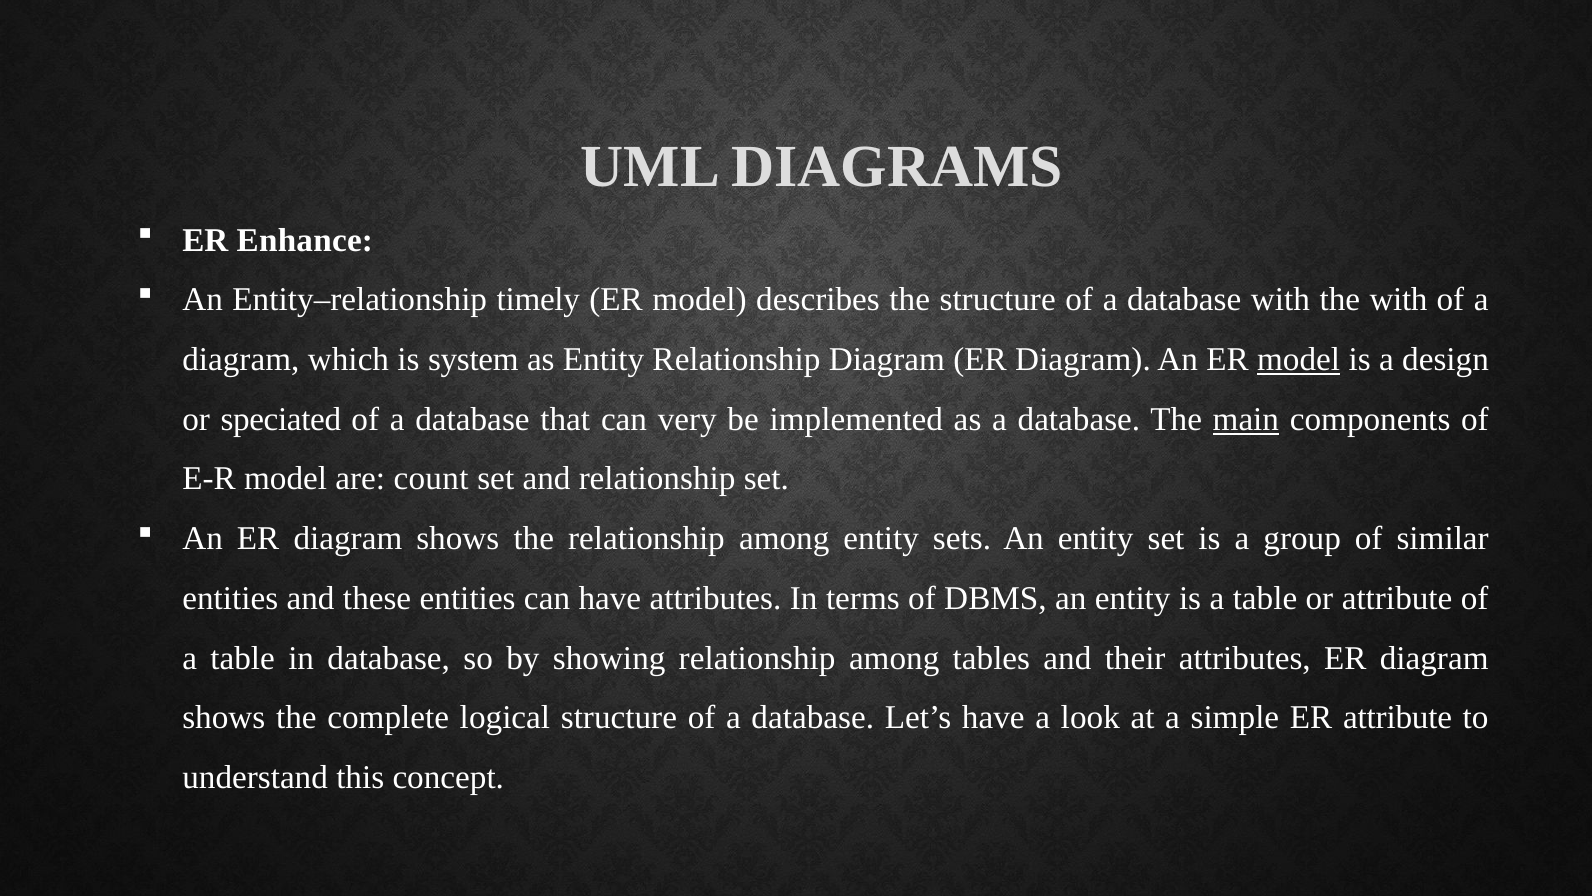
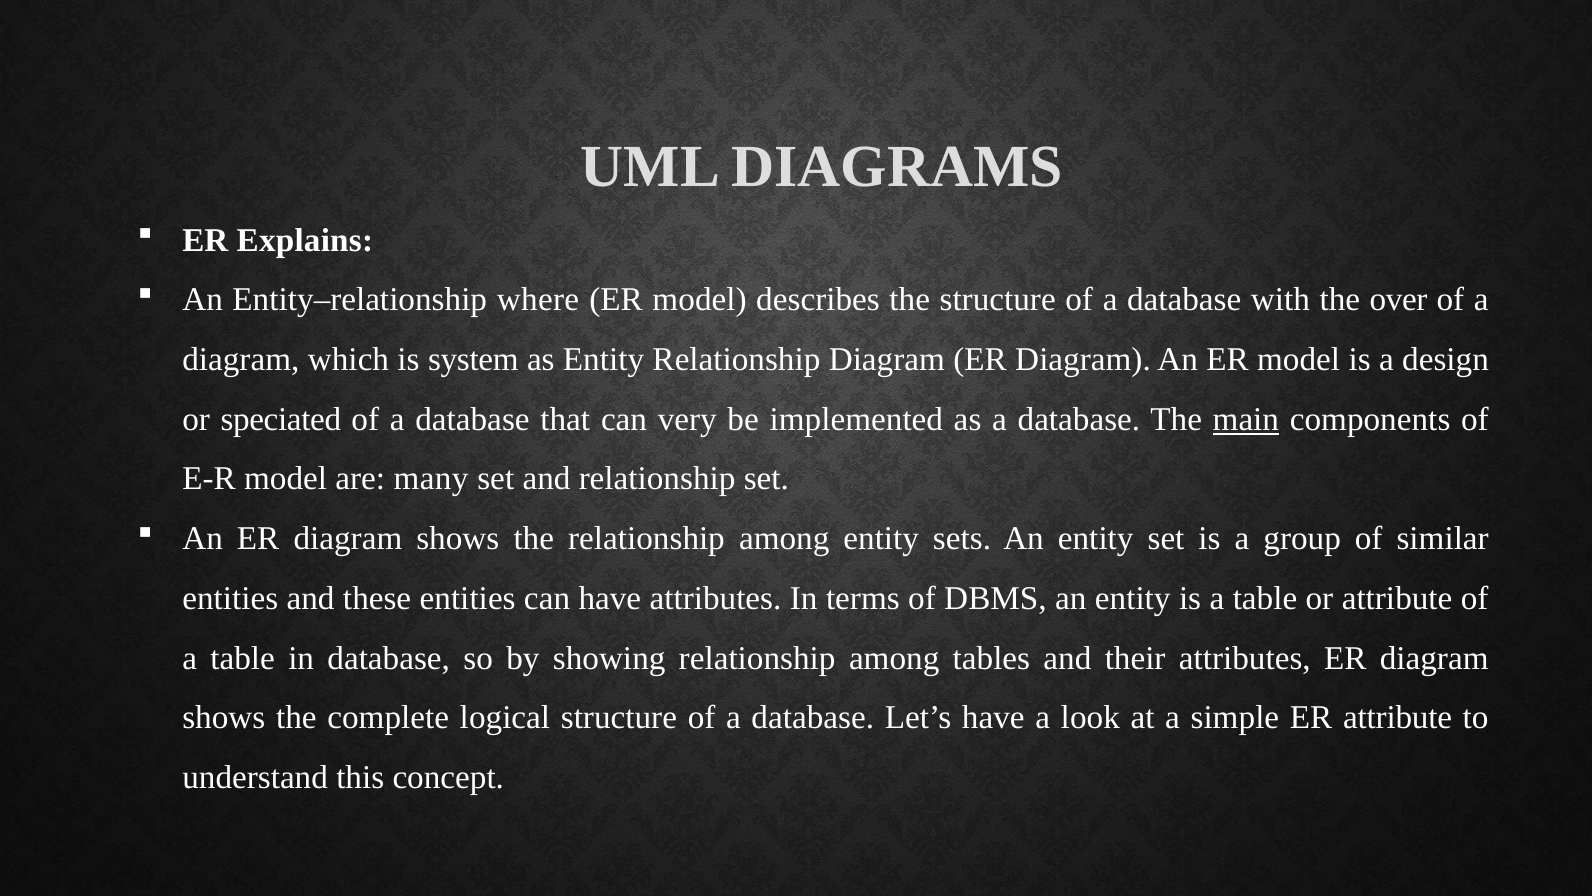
Enhance: Enhance -> Explains (305, 240)
timely: timely -> where (538, 300)
the with: with -> over (1399, 300)
model underline: present -> none (1299, 359)
count: count -> many (431, 479)
